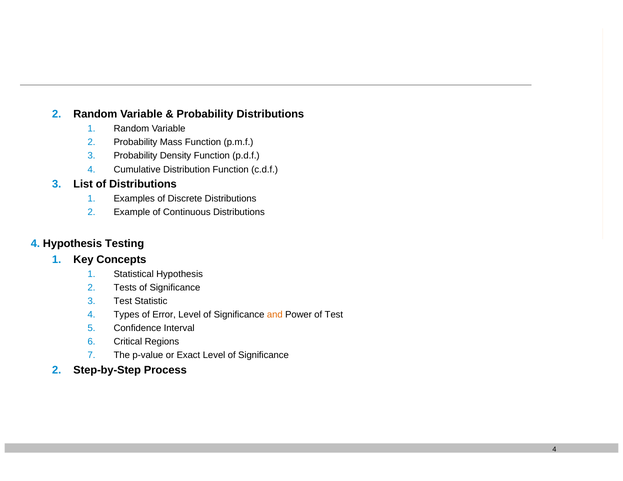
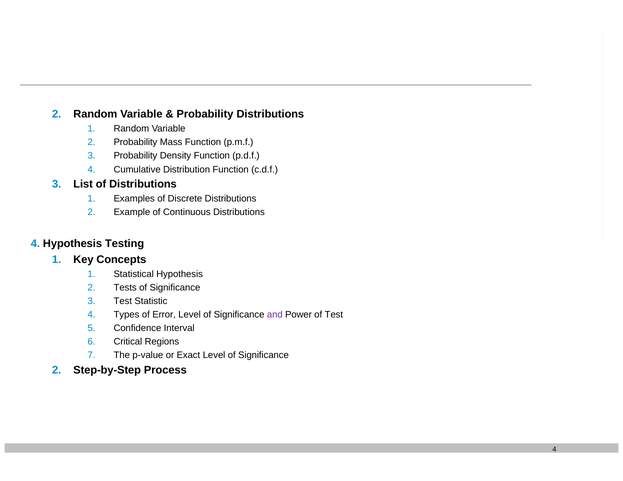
and colour: orange -> purple (275, 315)
